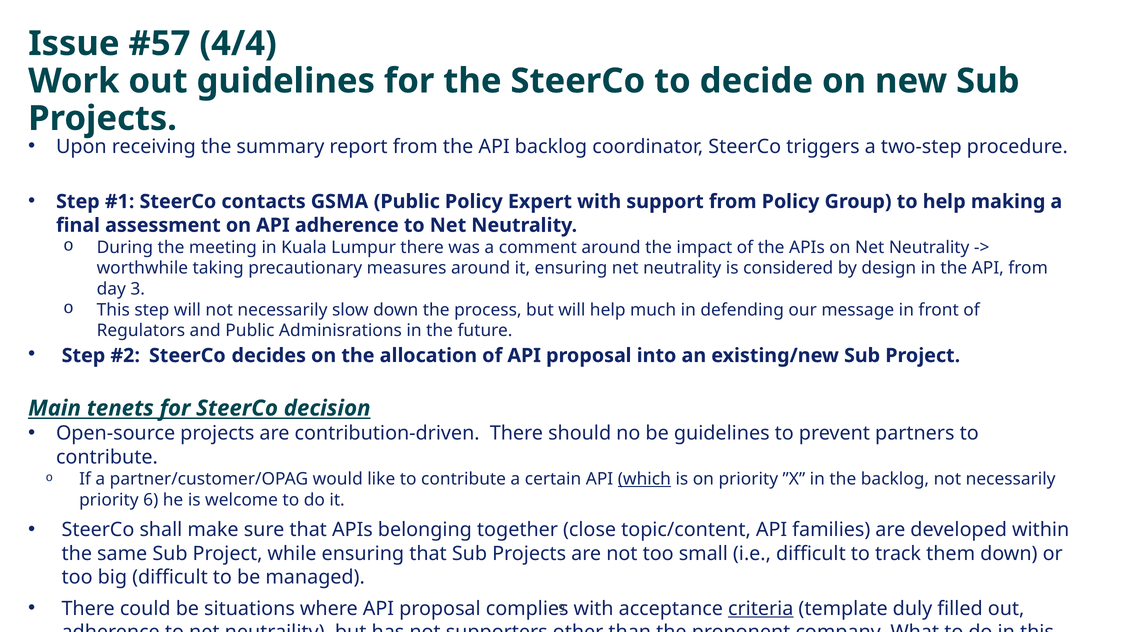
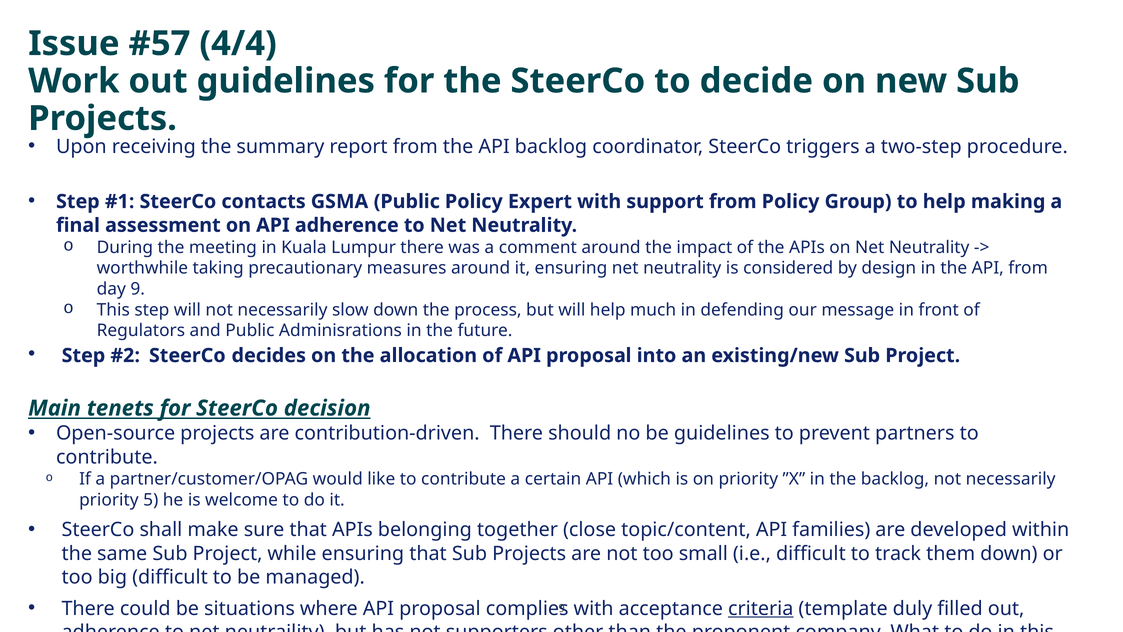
day 3: 3 -> 9 (138, 289)
which underline: present -> none (644, 479)
6: 6 -> 5 (151, 500)
